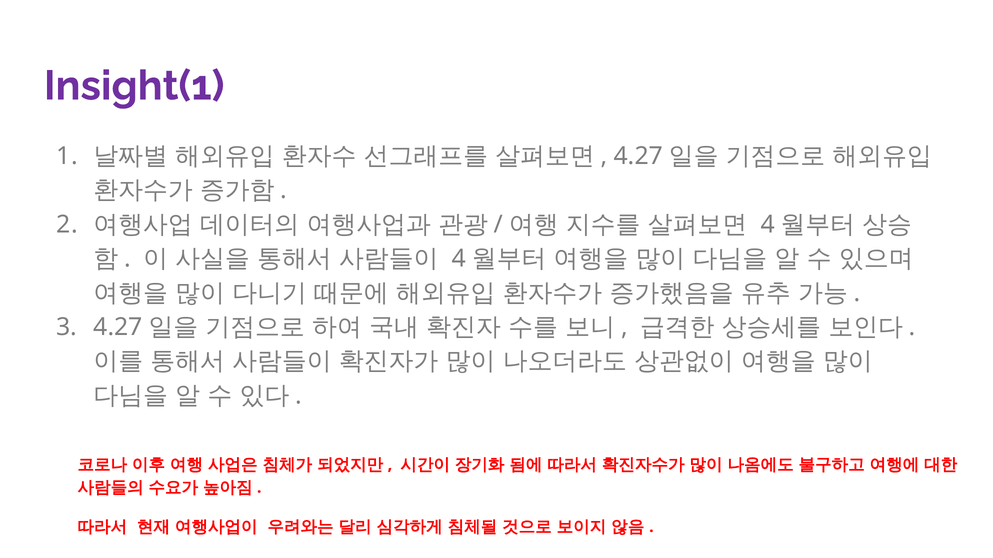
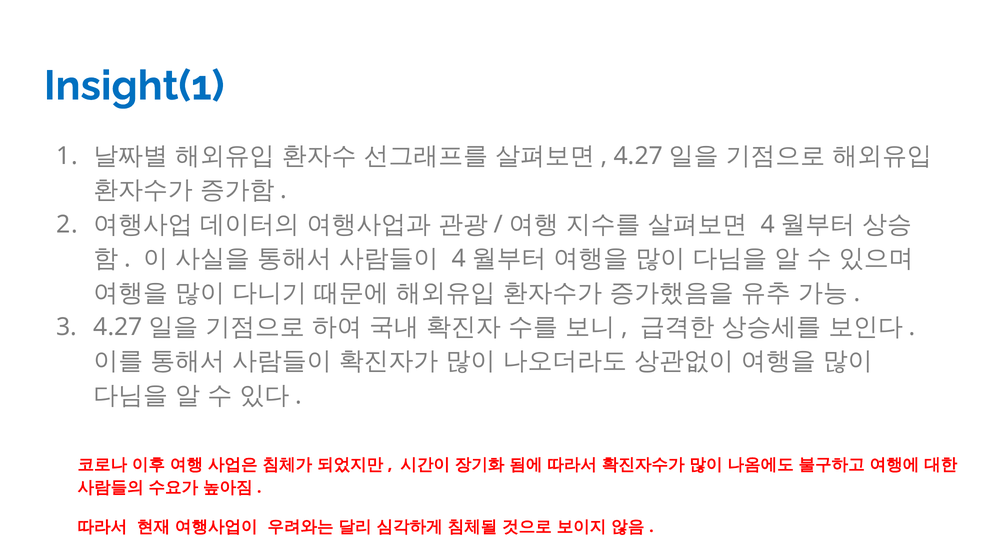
Insight(1 colour: purple -> blue (134, 86)
